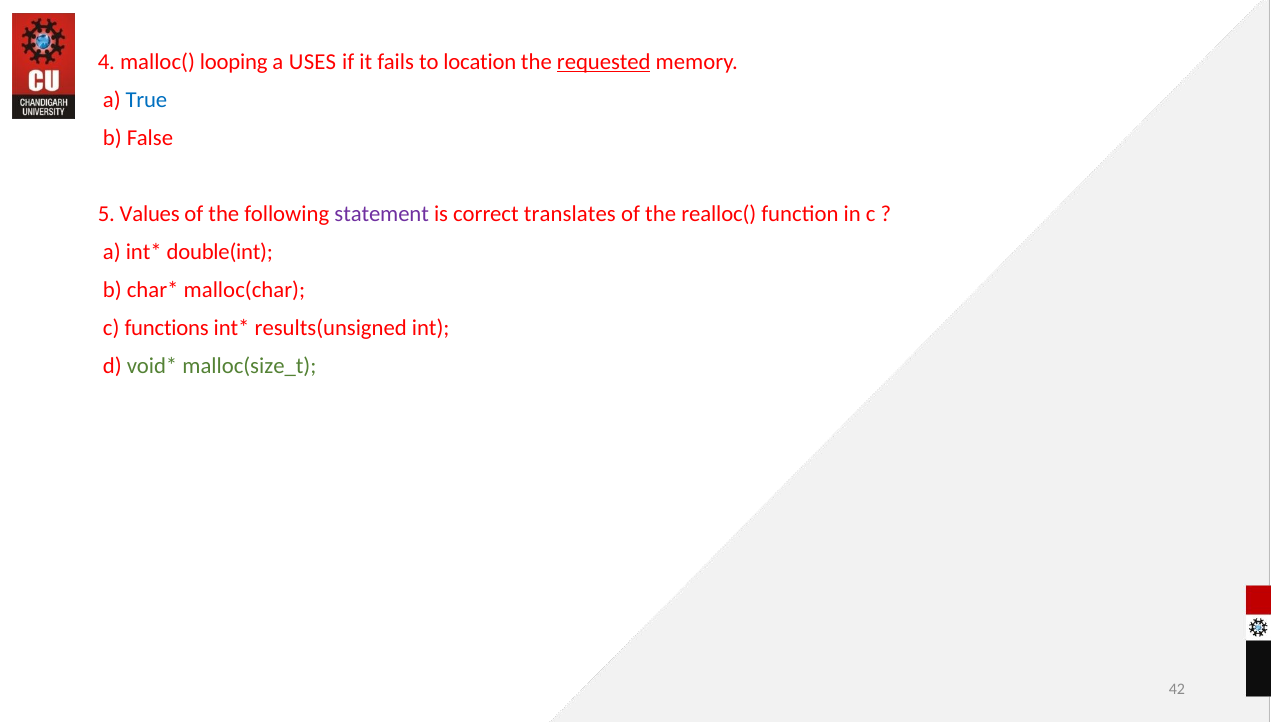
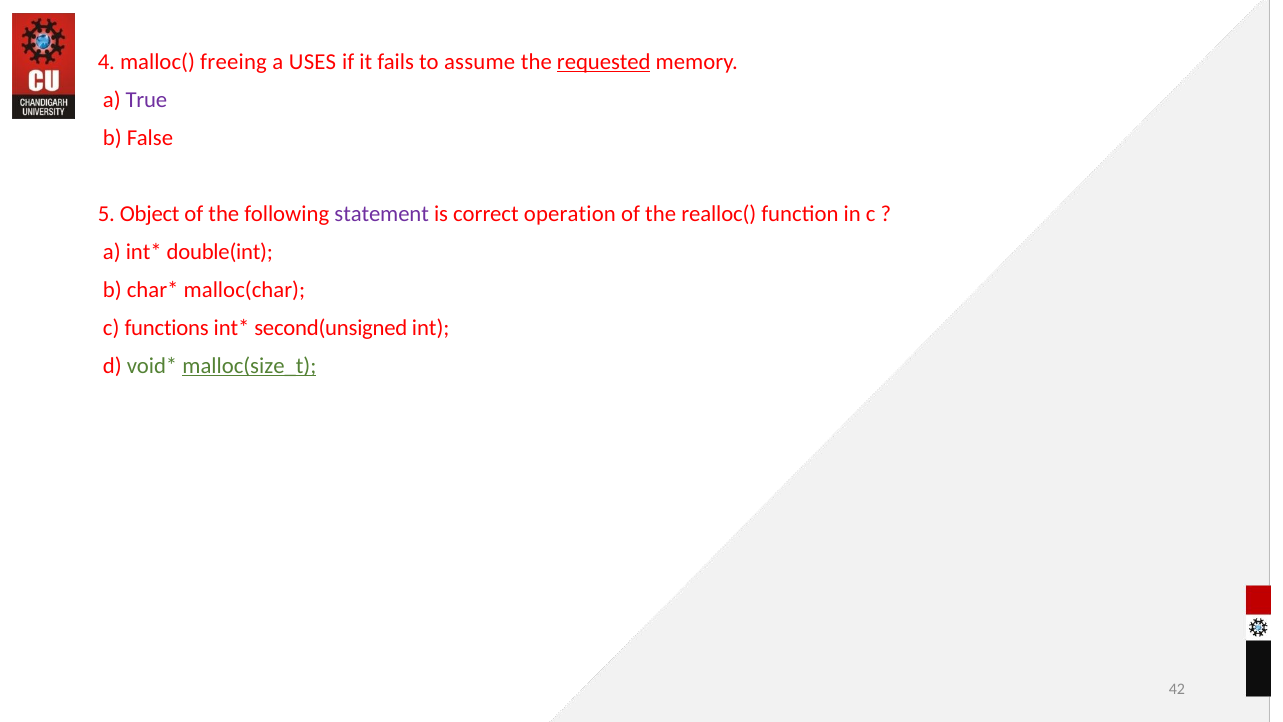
looping: looping -> freeing (234, 62)
location: location -> assume (480, 62)
True colour: blue -> purple (146, 100)
Values: Values -> Object (150, 214)
translates: translates -> operation (570, 214)
results(unsigned: results(unsigned -> second(unsigned (331, 328)
malloc(size_t underline: none -> present (249, 365)
